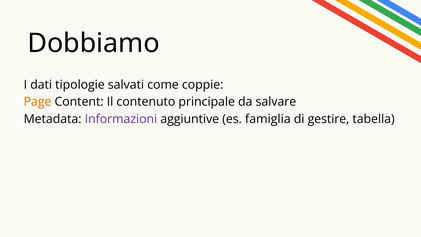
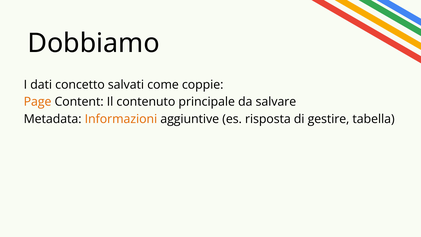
tipologie: tipologie -> concetto (80, 85)
Informazioni colour: purple -> orange (121, 119)
famiglia: famiglia -> risposta (268, 119)
